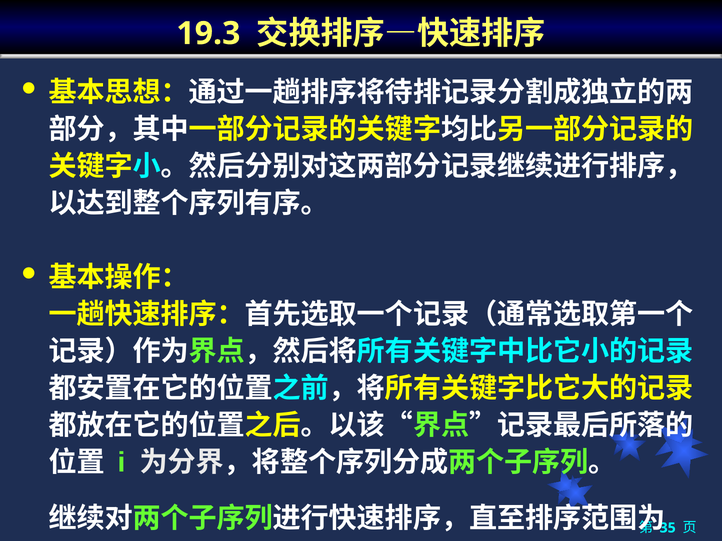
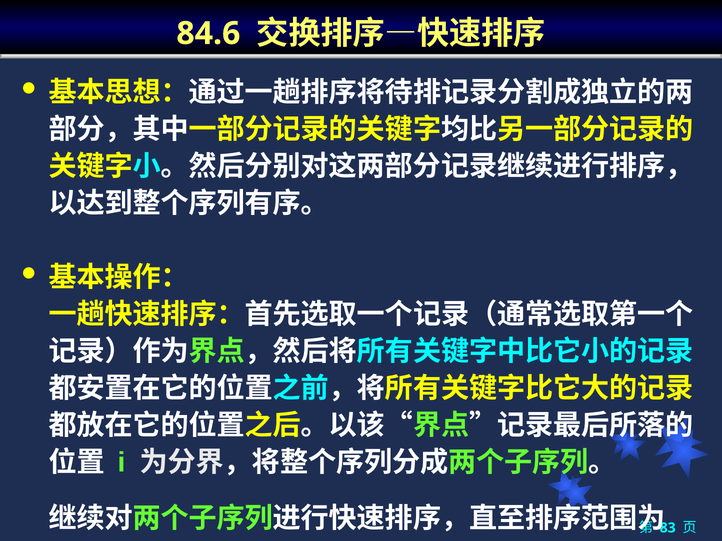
19.3: 19.3 -> 84.6 (208, 33)
35: 35 -> 83 (668, 528)
